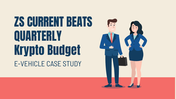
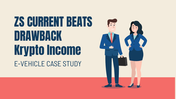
QUARTERLY: QUARTERLY -> DRAWBACK (38, 37)
Budget: Budget -> Income (64, 51)
